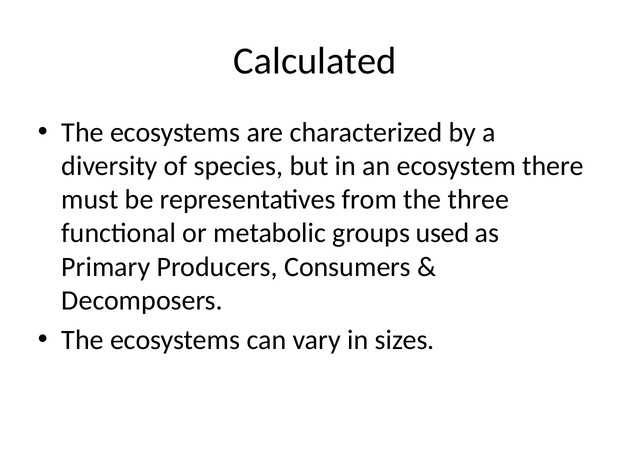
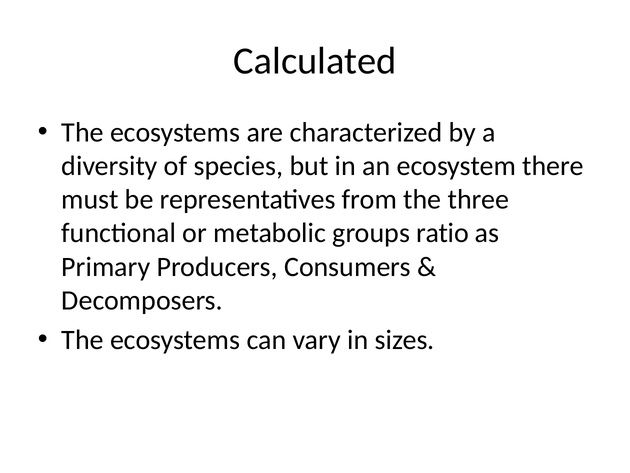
used: used -> ratio (443, 233)
